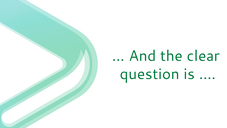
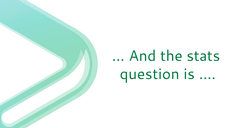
clear: clear -> stats (203, 56)
